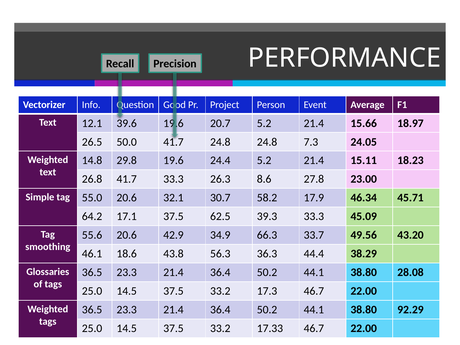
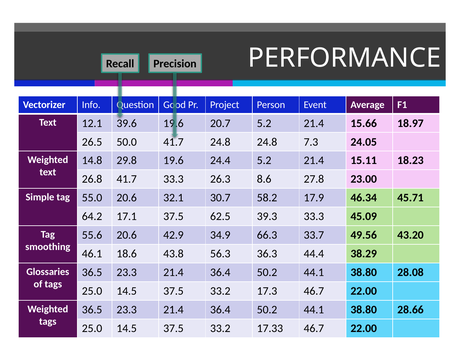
92.29: 92.29 -> 28.66 (410, 310)
